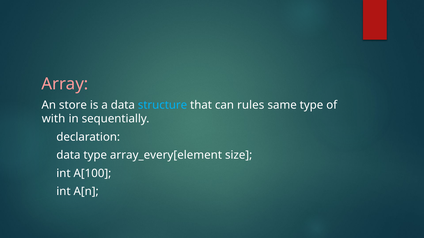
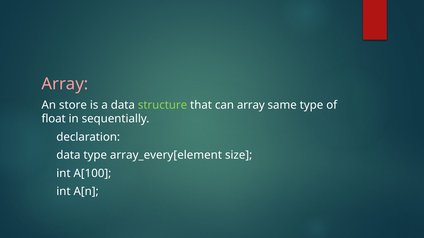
structure colour: light blue -> light green (163, 105)
can rules: rules -> array (251, 105)
with: with -> float (54, 119)
